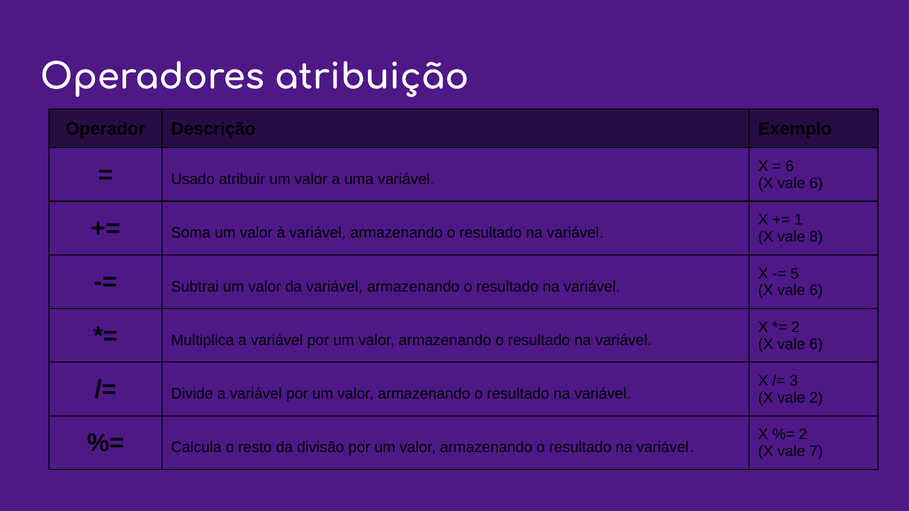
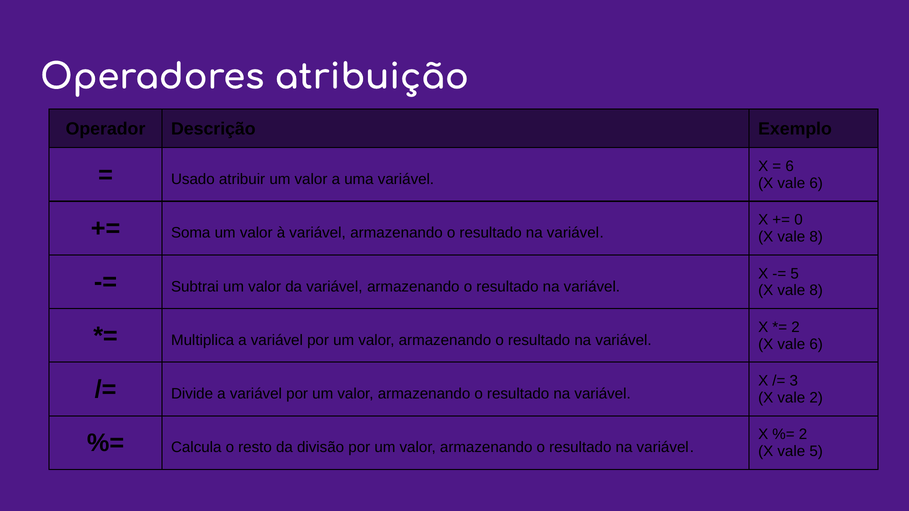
1: 1 -> 0 (799, 220)
6: 6 -> 8 (816, 291)
vale 7: 7 -> 5 (816, 452)
